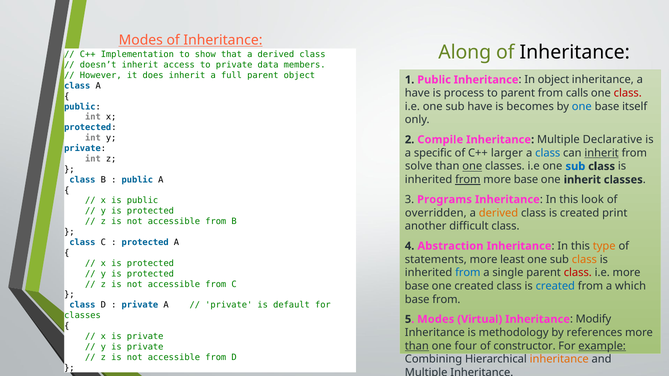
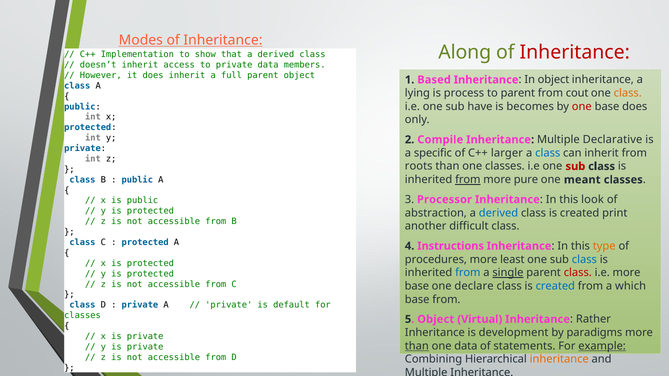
Inheritance colour: black -> red (575, 52)
1 Public: Public -> Based (434, 80)
have: have -> lying (417, 93)
calls: calls -> cout (577, 93)
class colour: red -> orange (628, 93)
one colour: blue -> red (582, 107)
base itself: itself -> does (635, 107)
inherit underline: present -> none (602, 153)
solve: solve -> roots (419, 166)
one underline: present -> none (472, 166)
sub colour: blue -> red (575, 166)
base: base -> pure (526, 180)
one inherit: inherit -> meant (582, 180)
Programs: Programs -> Processor (445, 200)
overridden: overridden -> abstraction (436, 213)
derived colour: orange -> blue (498, 213)
Abstraction: Abstraction -> Instructions (451, 246)
statements: statements -> procedures (436, 260)
class colour: orange -> blue (584, 260)
single underline: none -> present (508, 273)
one created: created -> declare (474, 286)
5 Modes: Modes -> Object (436, 319)
Modify: Modify -> Rather (593, 319)
methodology: methodology -> development (514, 333)
references: references -> paradigms (594, 333)
one four: four -> data (466, 346)
constructor: constructor -> statements (524, 346)
